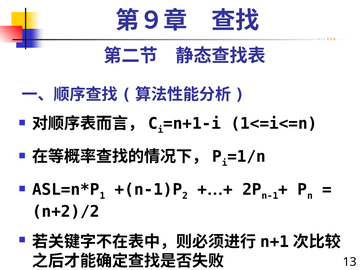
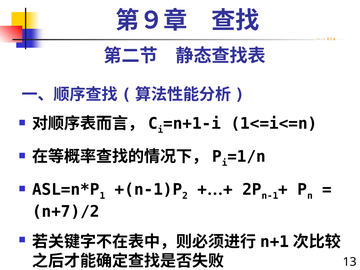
n+2)/2: n+2)/2 -> n+7)/2 (66, 211)
